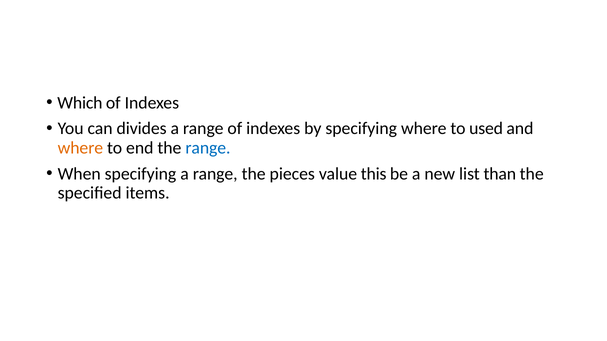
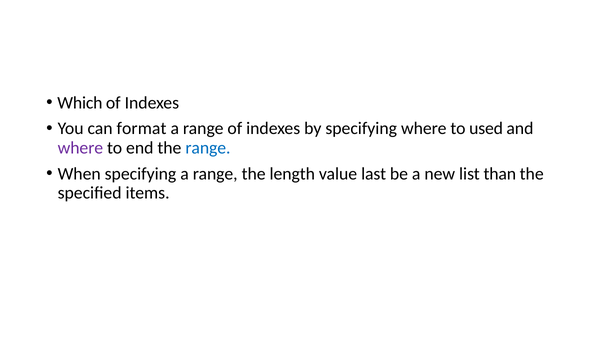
divides: divides -> format (142, 129)
where colour: orange -> purple (80, 148)
pieces: pieces -> length (292, 174)
this: this -> last (374, 174)
